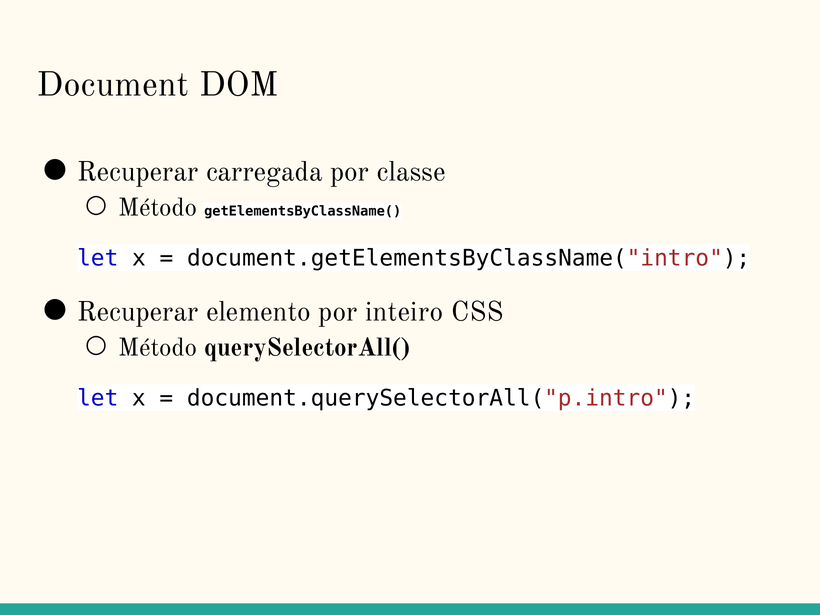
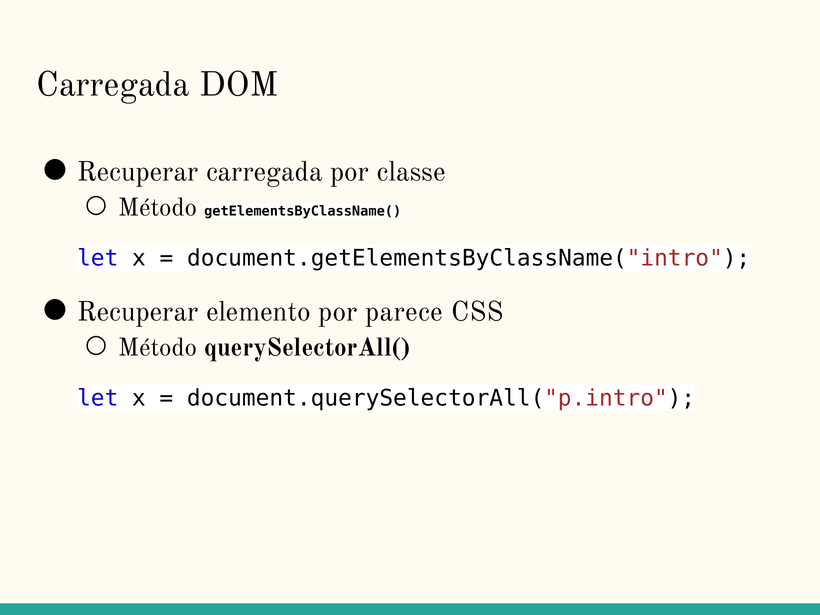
Document: Document -> Carregada (113, 84)
inteiro: inteiro -> parece (404, 312)
